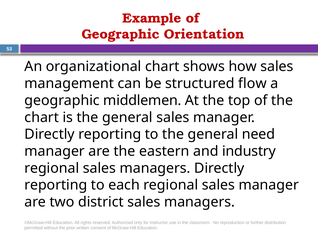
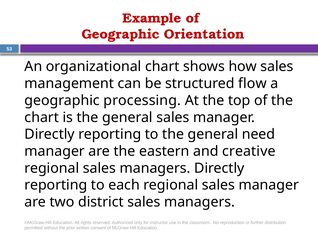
middlemen: middlemen -> processing (142, 101)
industry: industry -> creative (249, 152)
